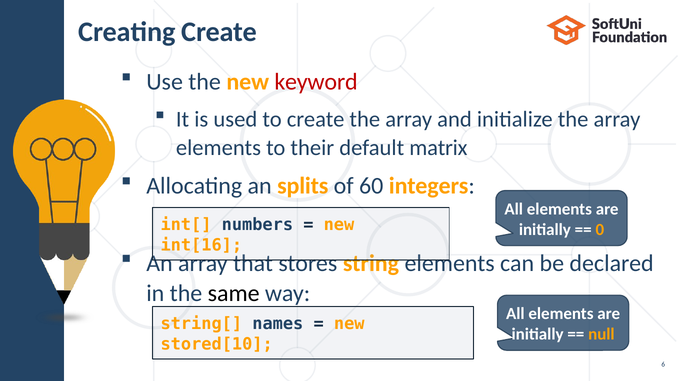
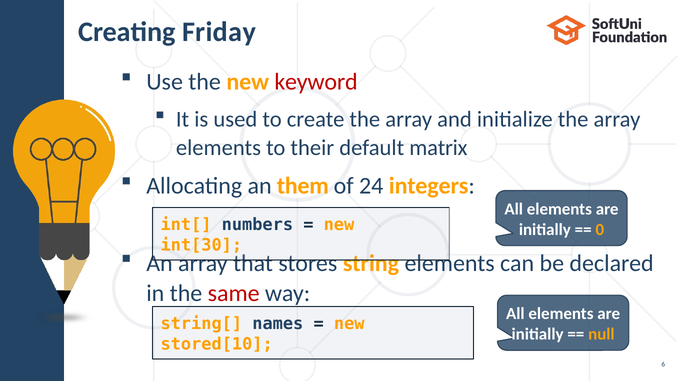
Creating Create: Create -> Friday (219, 32)
splits: splits -> them (303, 186)
60: 60 -> 24 (371, 186)
int[16: int[16 -> int[30 (201, 245)
same colour: black -> red (234, 294)
